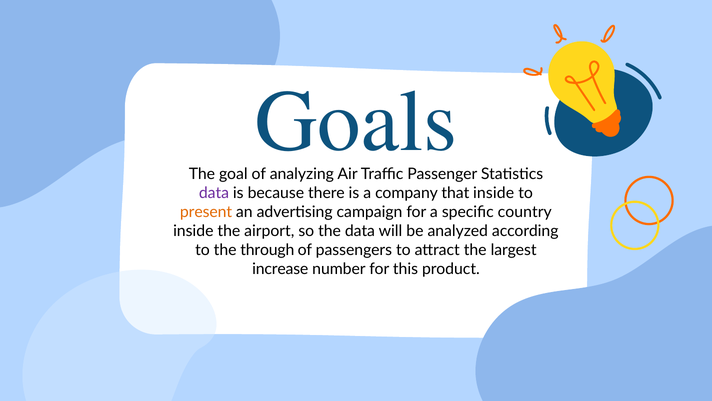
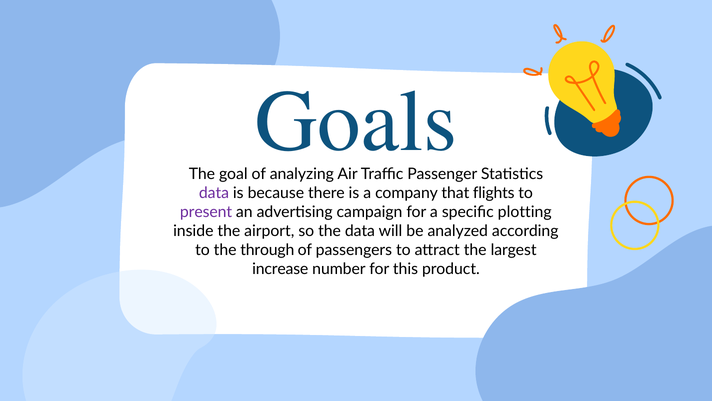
that inside: inside -> flights (494, 193)
present colour: orange -> purple (206, 212)
country: country -> plotting (525, 212)
